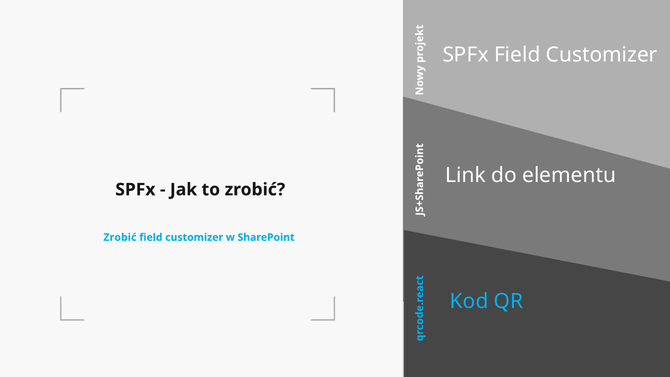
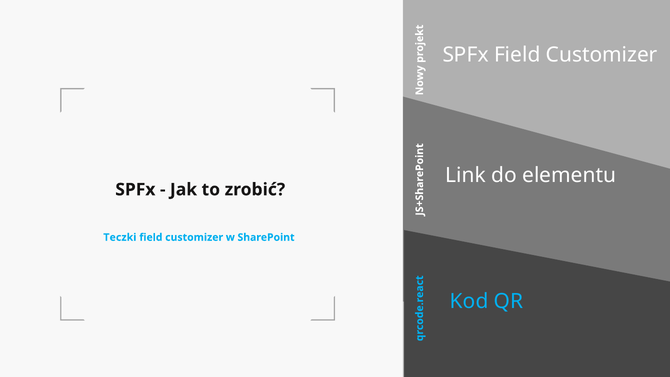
Zrobić: Zrobić -> Teczki (120, 237)
